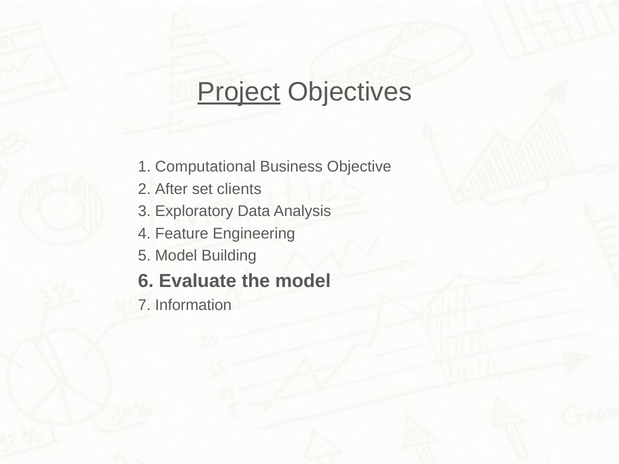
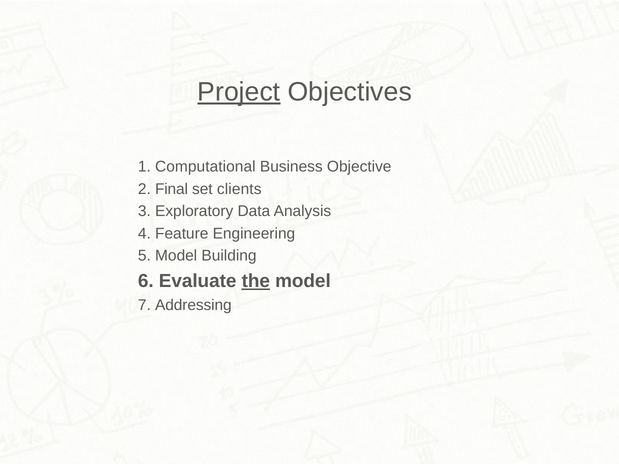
After: After -> Final (172, 189)
the underline: none -> present (256, 281)
Information: Information -> Addressing (193, 305)
